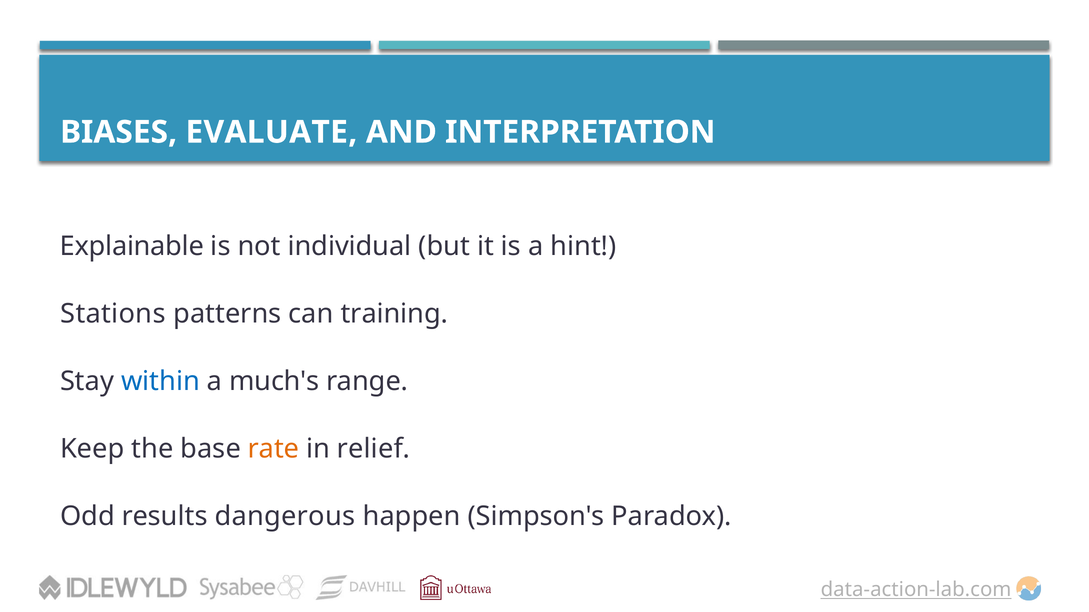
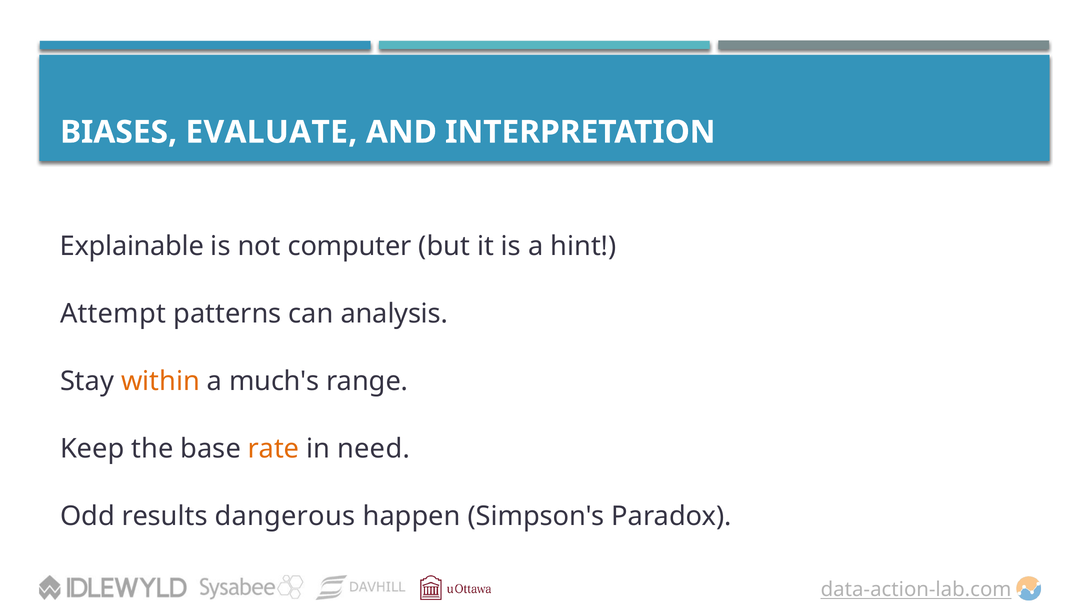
individual: individual -> computer (350, 246)
Stations: Stations -> Attempt (113, 314)
training: training -> analysis (394, 314)
within colour: blue -> orange (160, 382)
relief: relief -> need (374, 449)
